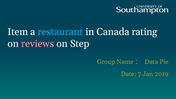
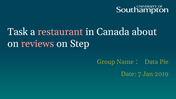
Item: Item -> Task (18, 32)
restaurant colour: light blue -> pink (60, 32)
rating: rating -> about (144, 32)
